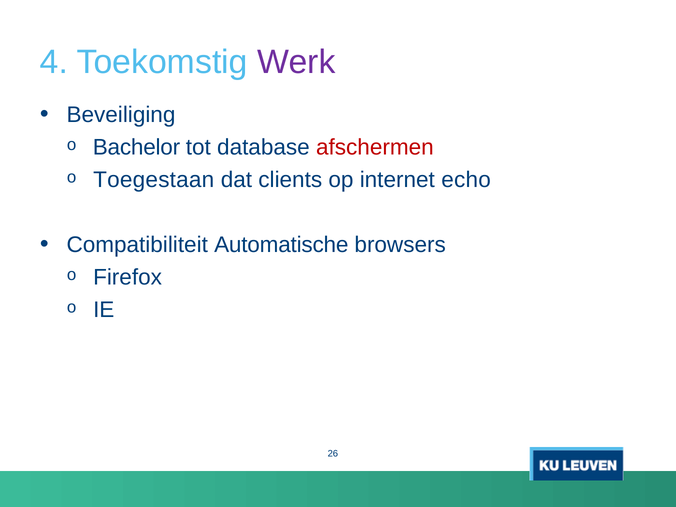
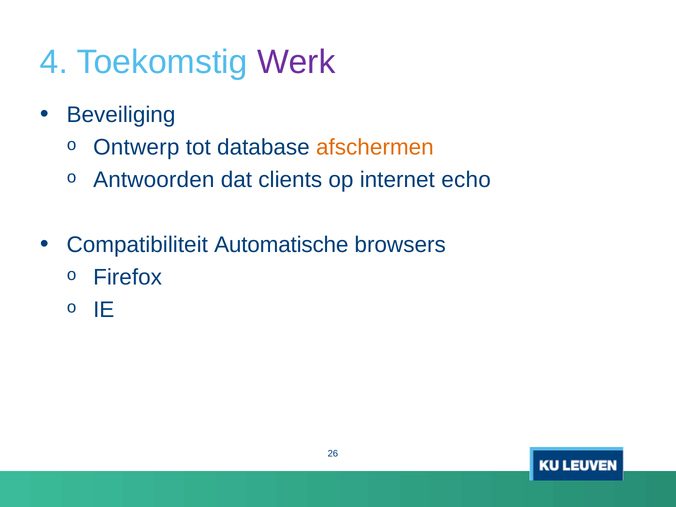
Bachelor: Bachelor -> Ontwerp (136, 147)
afschermen colour: red -> orange (375, 147)
Toegestaan: Toegestaan -> Antwoorden (154, 180)
